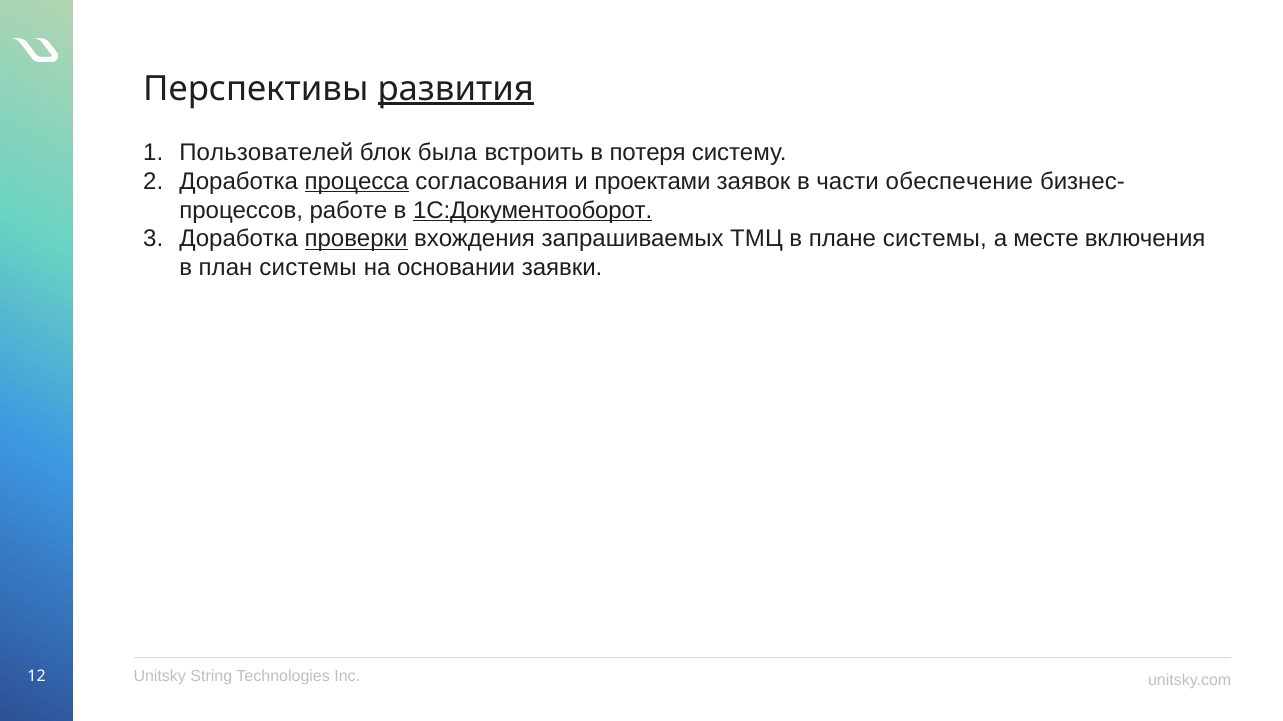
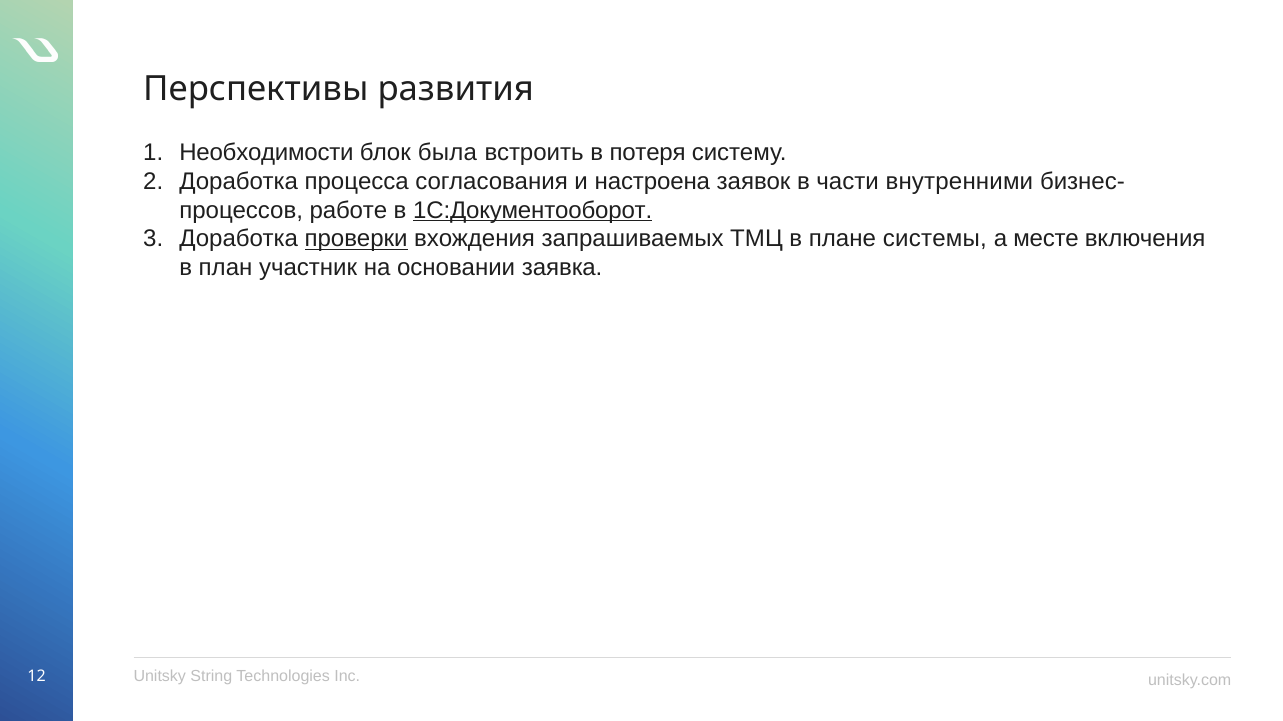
развития underline: present -> none (456, 89)
Пользователей: Пользователей -> Необходимости (266, 153)
процесса underline: present -> none (357, 182)
проектами: проектами -> настроена (652, 182)
обеспечение: обеспечение -> внутренними (959, 182)
план системы: системы -> участник (308, 268)
заявки: заявки -> заявка (562, 268)
